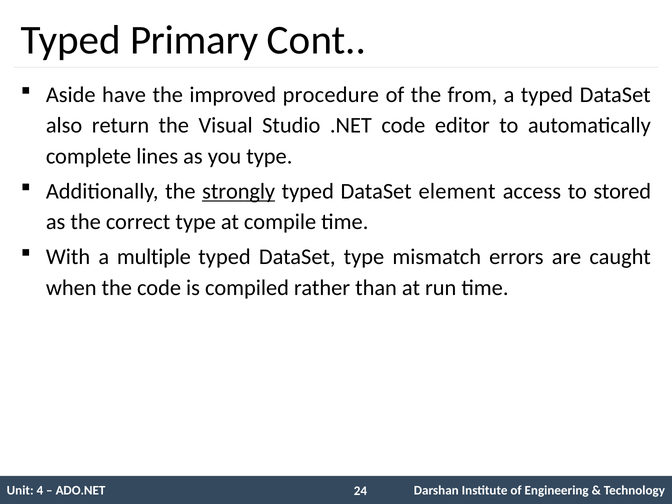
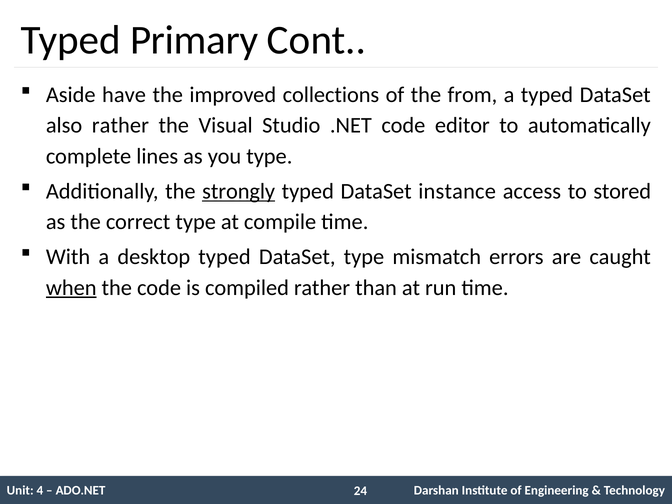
procedure: procedure -> collections (331, 95)
also return: return -> rather (120, 126)
element: element -> instance (457, 191)
multiple: multiple -> desktop (154, 257)
when underline: none -> present (71, 288)
